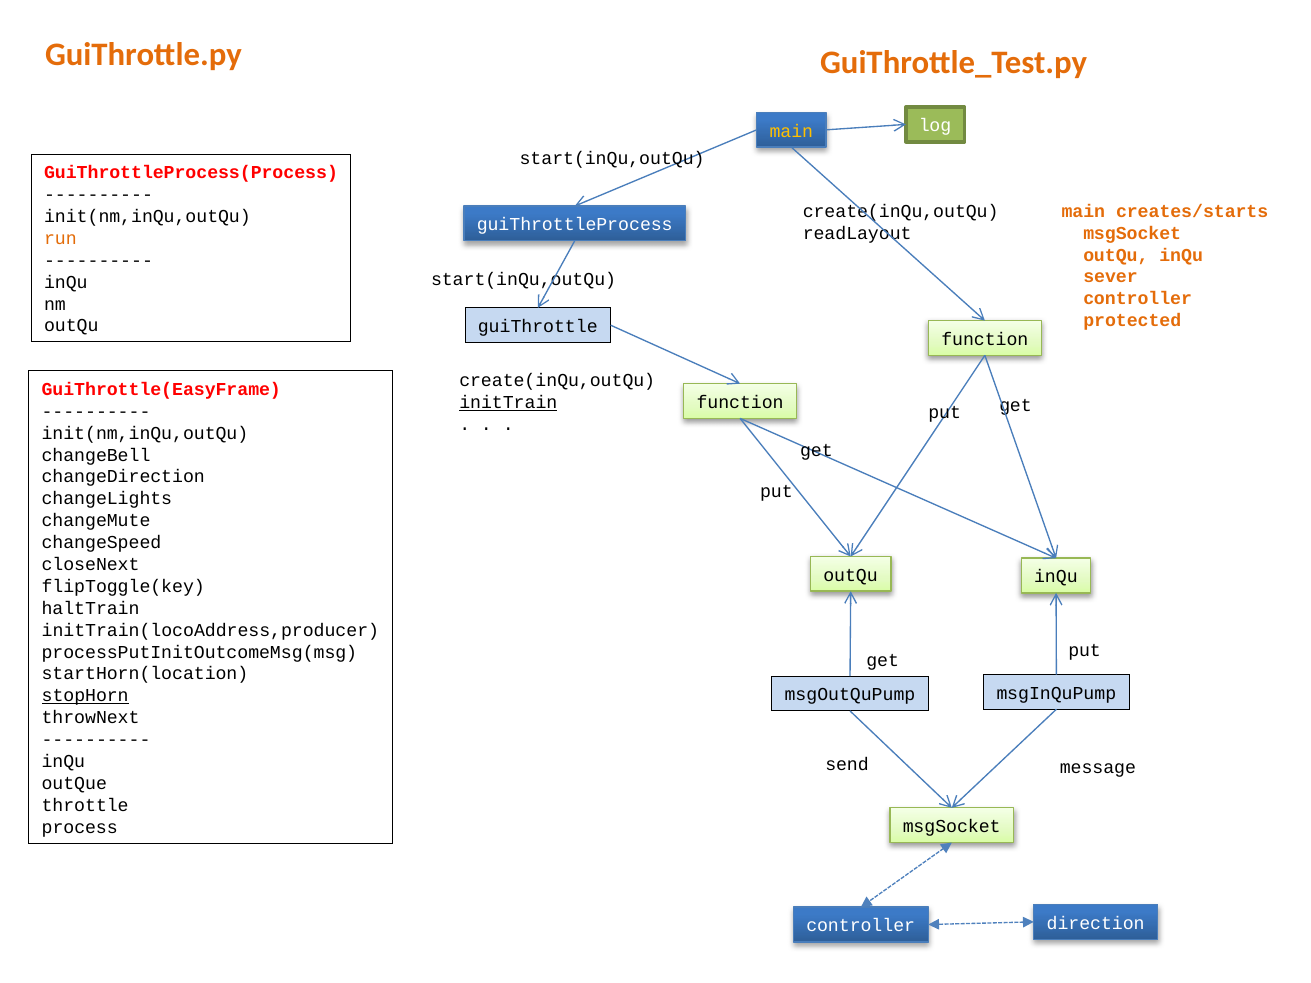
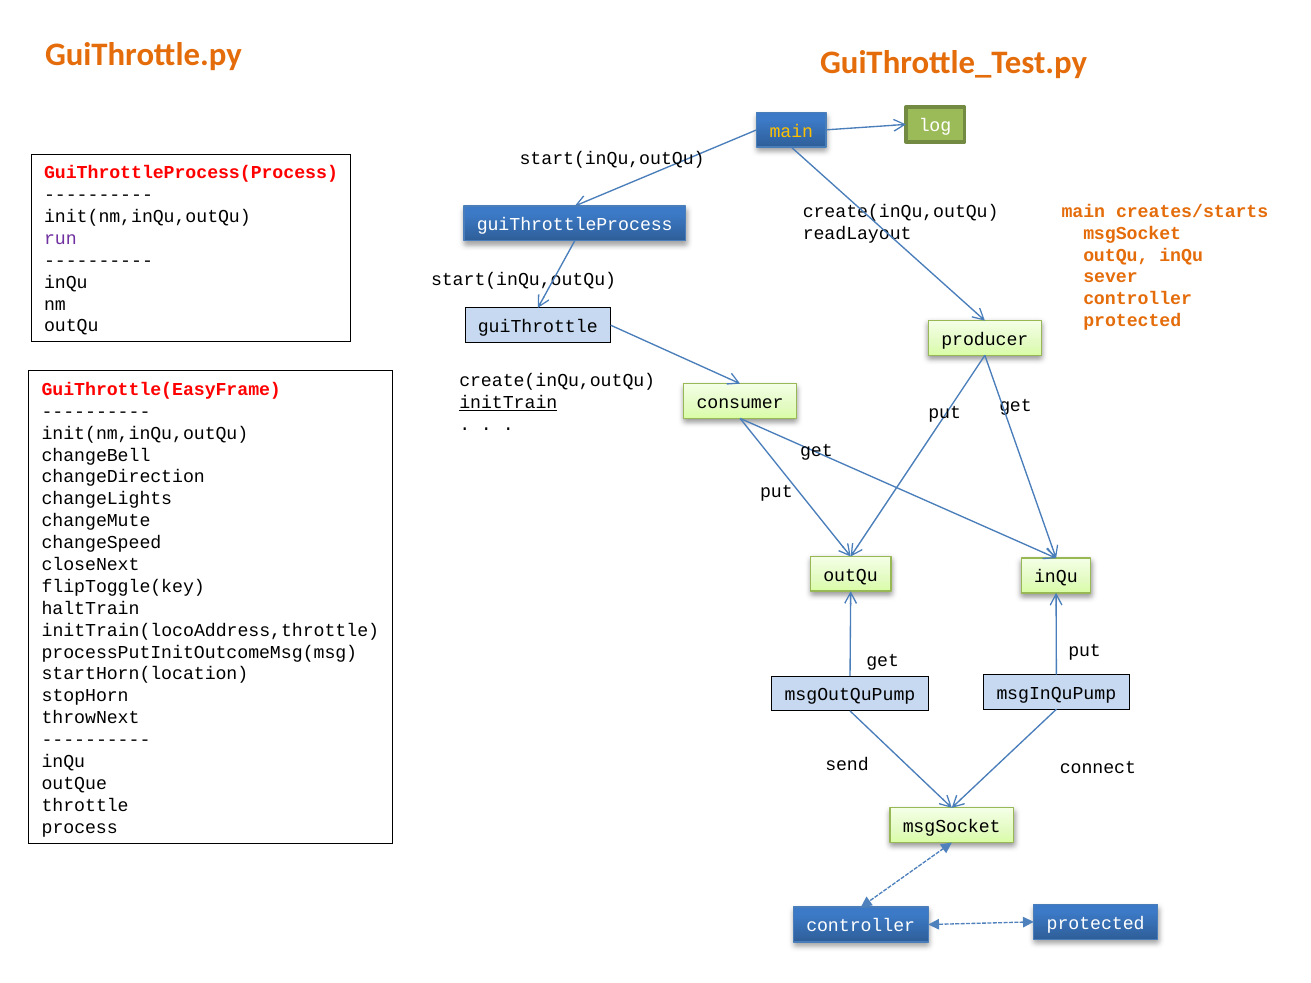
run colour: orange -> purple (60, 238)
function: function -> producer (985, 339)
function: function -> consumer (740, 402)
initTrain(locoAddress,producer: initTrain(locoAddress,producer -> initTrain(locoAddress,throttle (210, 630)
stopHorn underline: present -> none (85, 696)
message: message -> connect (1098, 767)
direction: direction -> protected (1096, 923)
